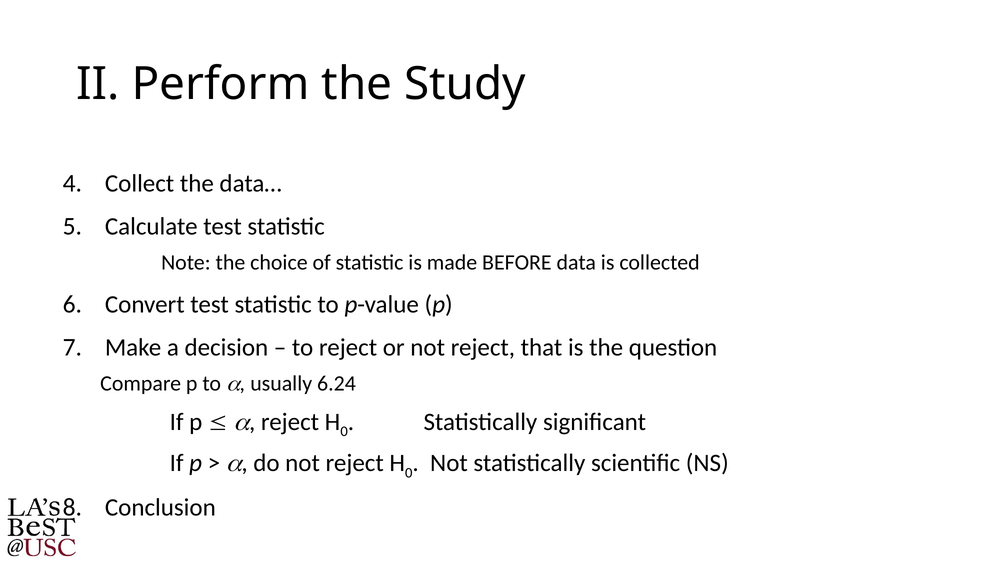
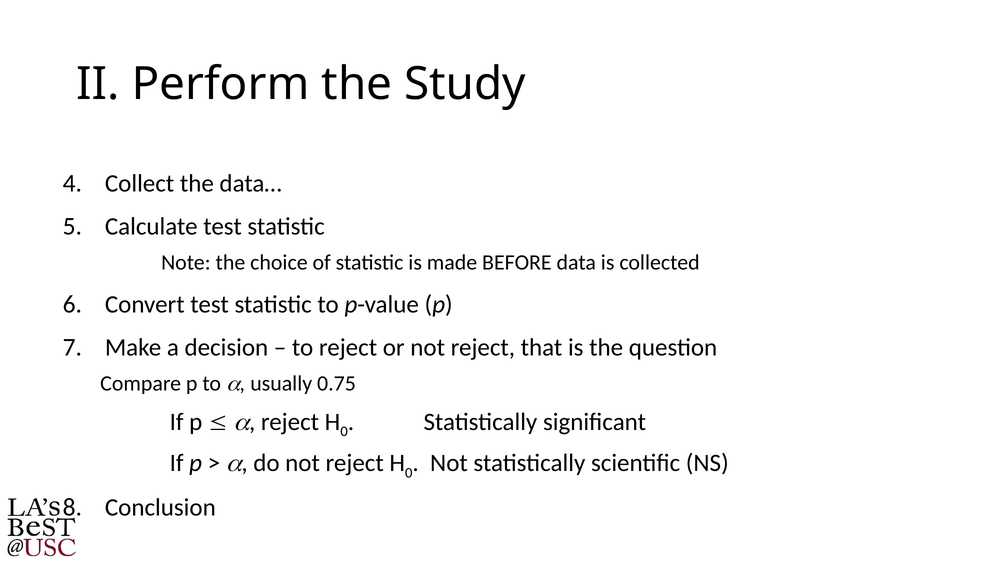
6.24: 6.24 -> 0.75 (336, 383)
